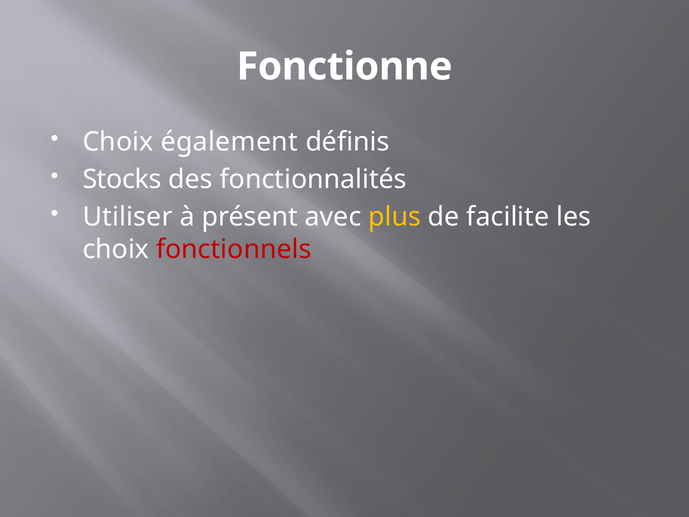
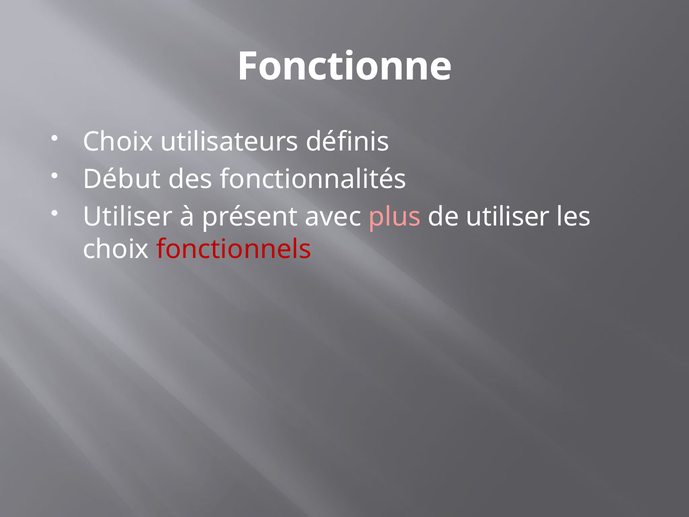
également: également -> utilisateurs (229, 142)
Stocks: Stocks -> Début (122, 179)
plus colour: yellow -> pink (395, 217)
de facilite: facilite -> utiliser (508, 217)
